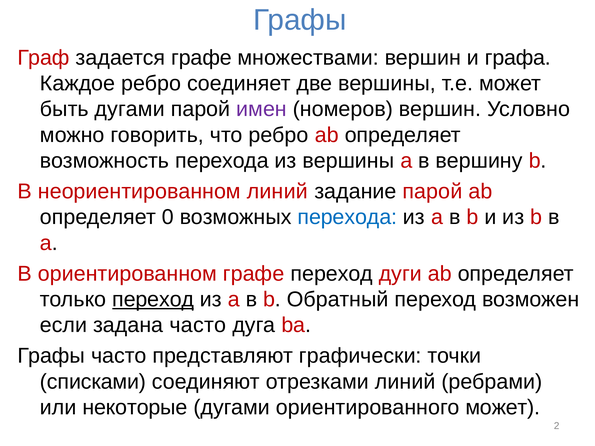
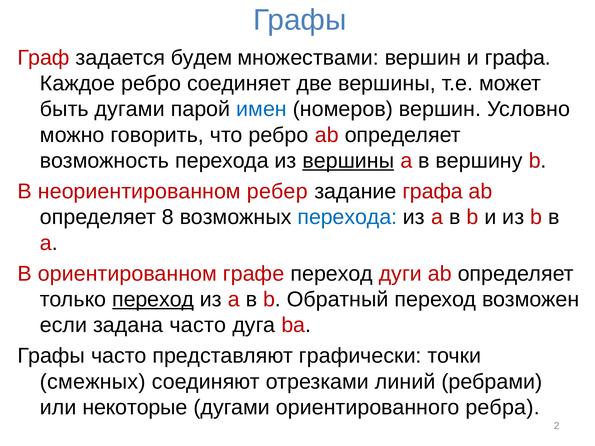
задается графе: графе -> будем (201, 58)
имен colour: purple -> blue (262, 109)
вершины underline: none -> present (348, 161)
неориентированном линий: линий -> ребер (277, 192)
задание парой: парой -> графа (433, 192)
0: 0 -> 8 (168, 217)
списками: списками -> смежных (93, 382)
ориентированного может: может -> ребра (503, 408)
